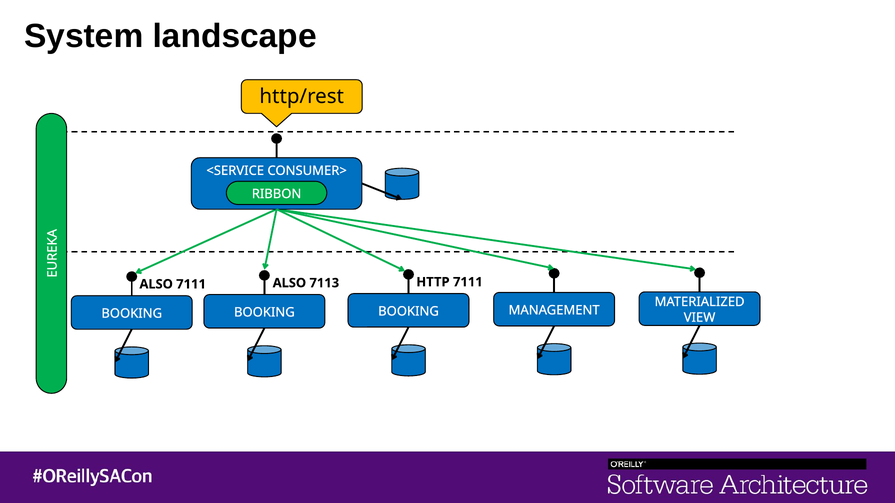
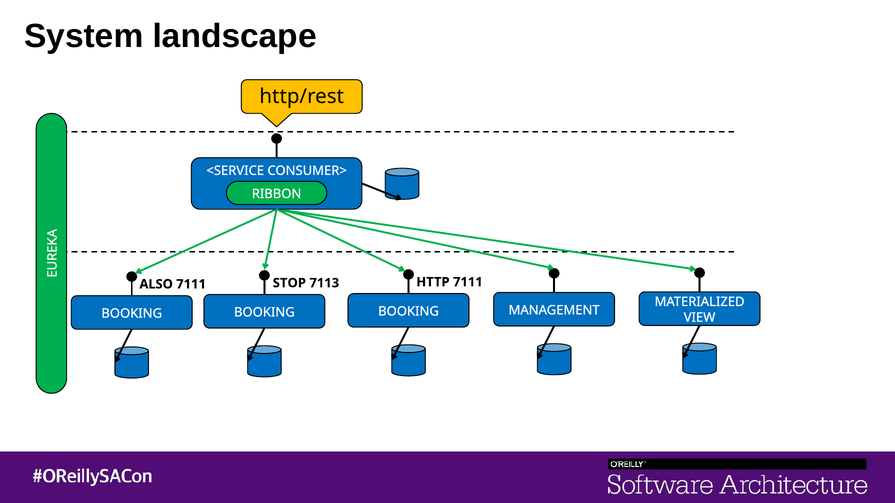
ALSO: ALSO -> STOP (289, 283)
